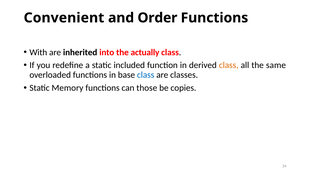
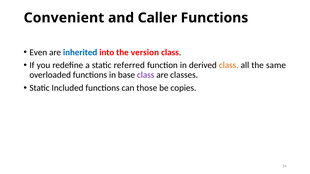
Order: Order -> Caller (157, 18)
With: With -> Even (38, 52)
inherited colour: black -> blue (80, 52)
actually: actually -> version (145, 52)
included: included -> referred (129, 65)
class colour: blue -> purple (146, 75)
Memory: Memory -> Included (68, 88)
